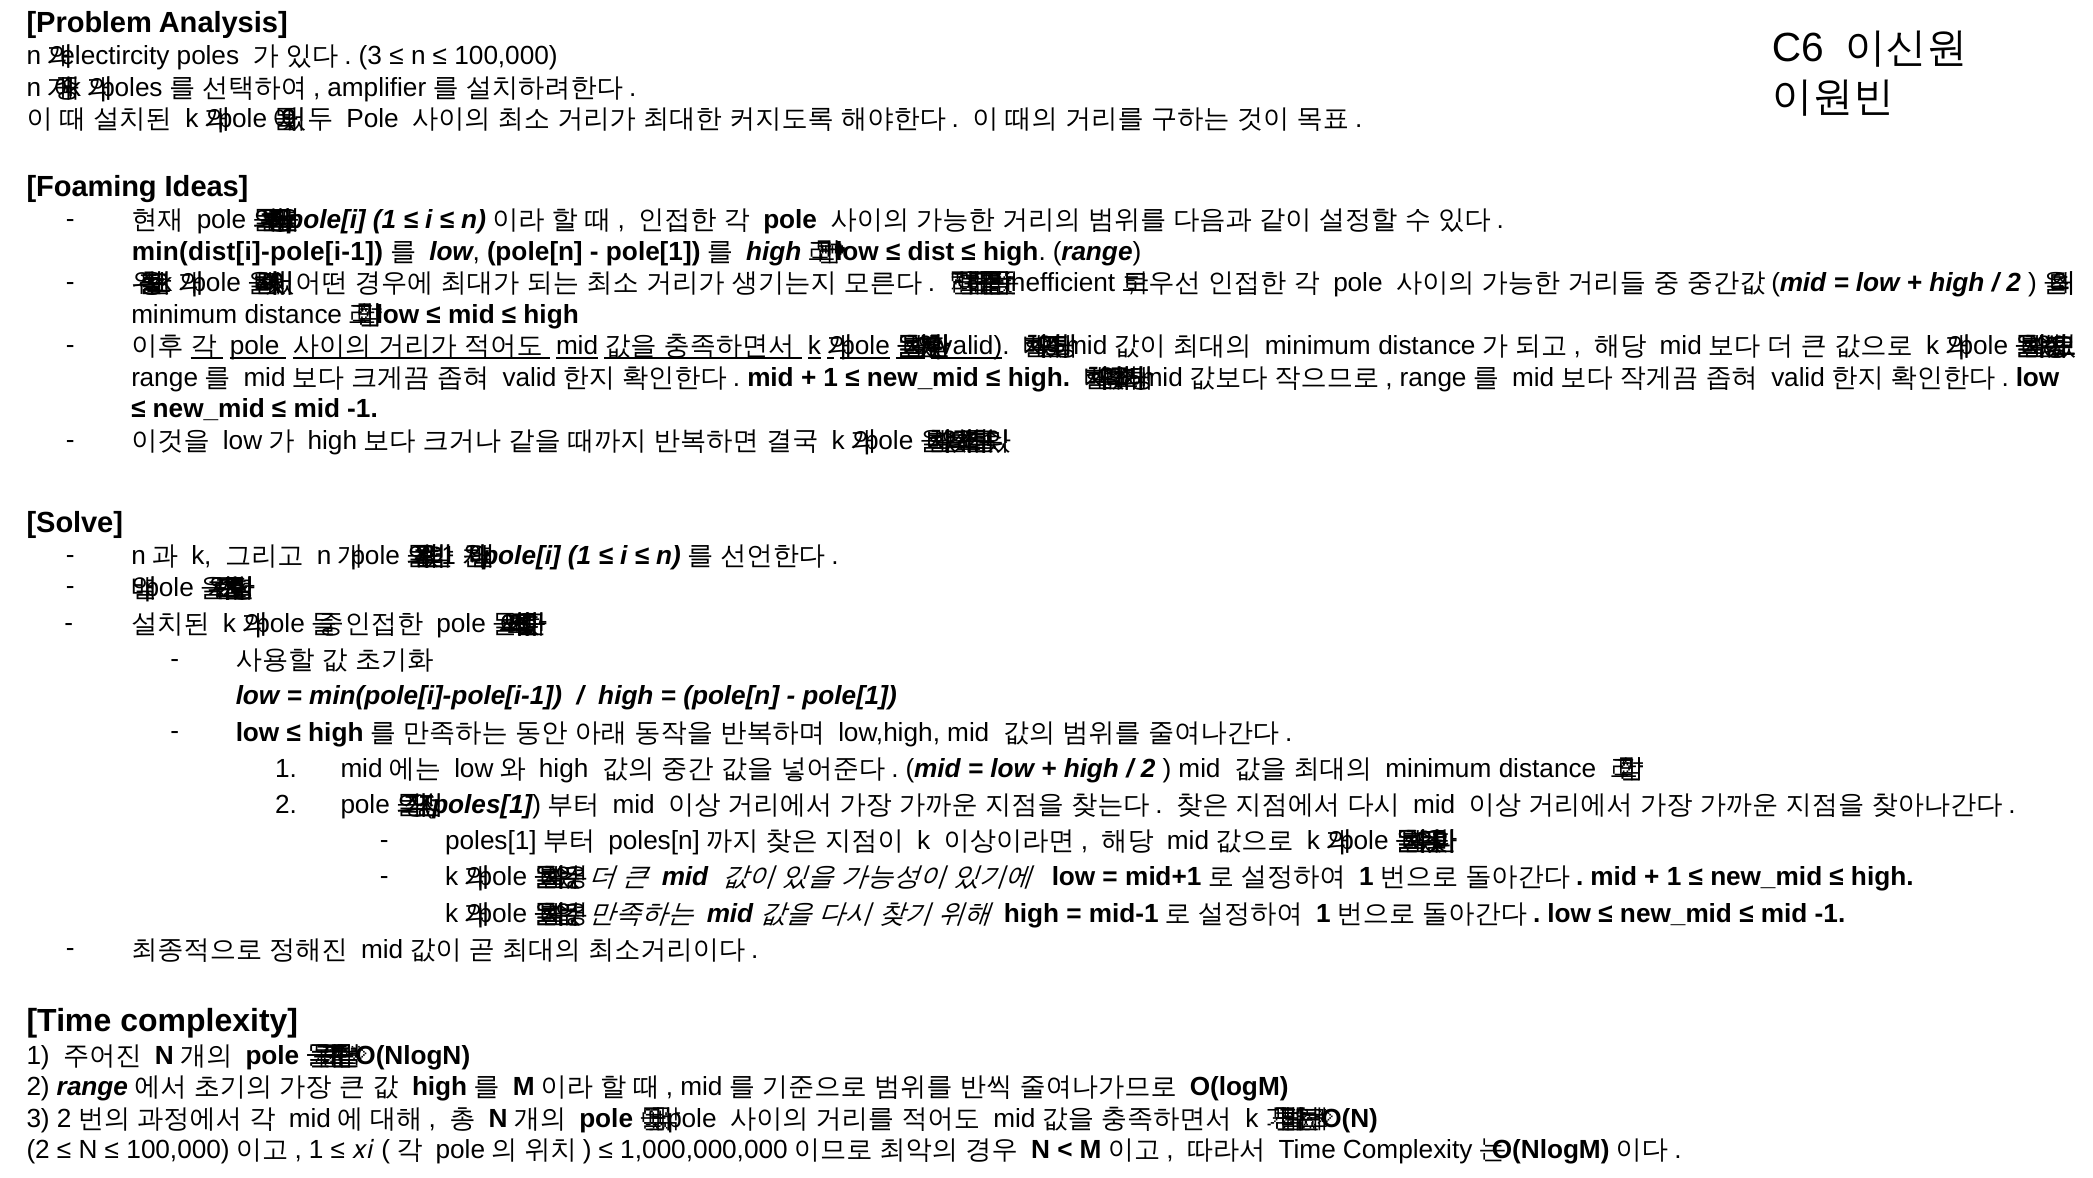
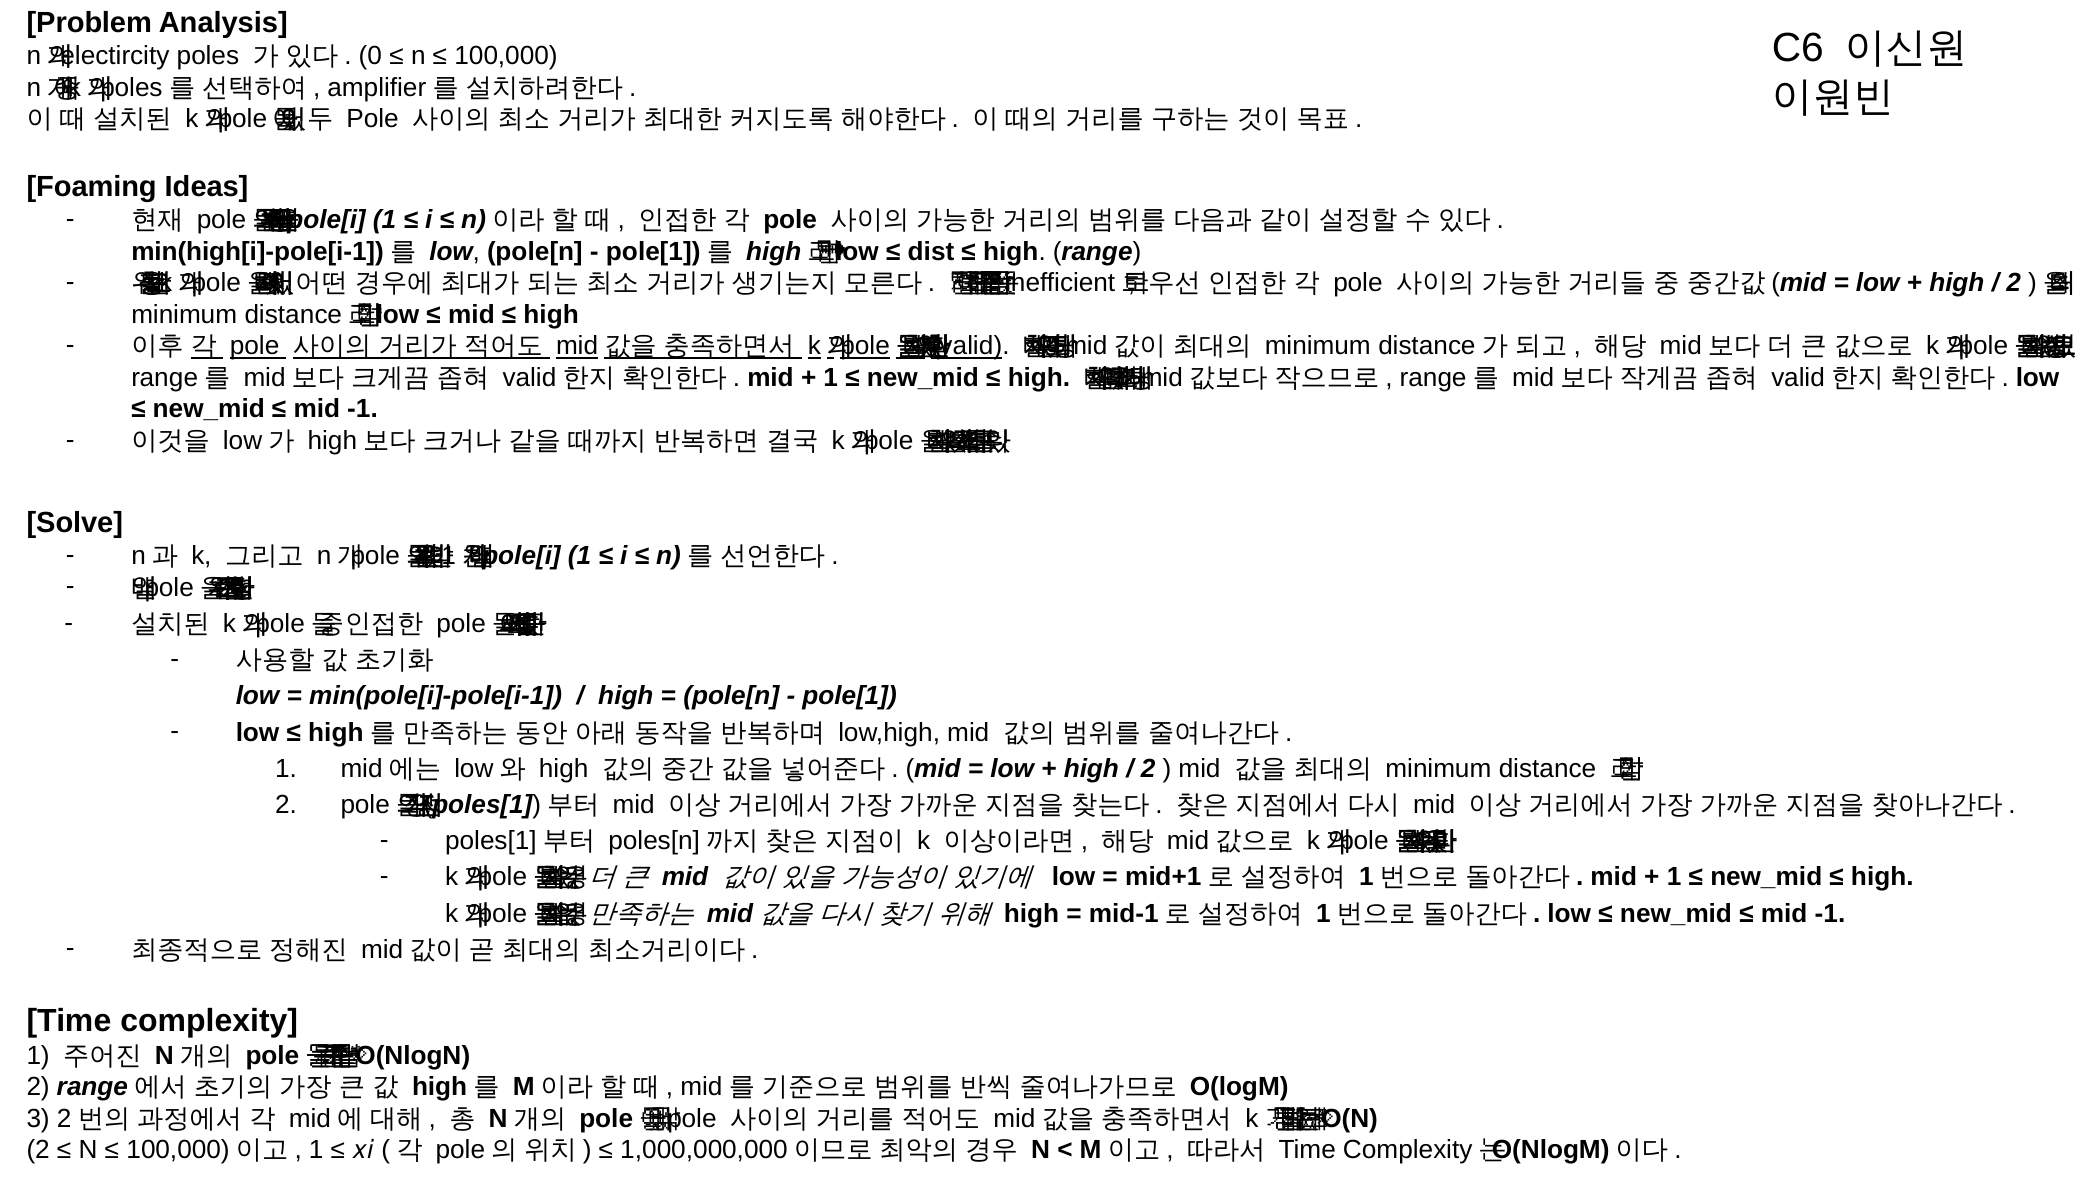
3: 3 -> 0 (370, 56)
min(dist[i]-pole[i-1: min(dist[i]-pole[i-1 -> min(high[i]-pole[i-1 (258, 252)
